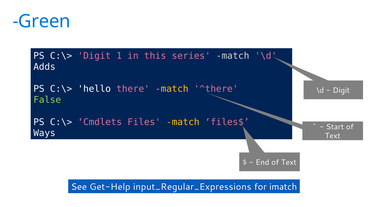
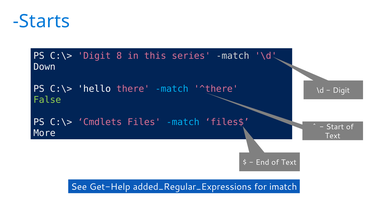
Green: Green -> Starts (41, 21)
1: 1 -> 8 (119, 56)
Adds: Adds -> Down (44, 67)
match colour: yellow -> light blue (172, 89)
match colour: yellow -> light blue (183, 122)
Ways: Ways -> More (44, 133)
input_Regular_Expressions: input_Regular_Expressions -> added_Regular_Expressions (192, 187)
